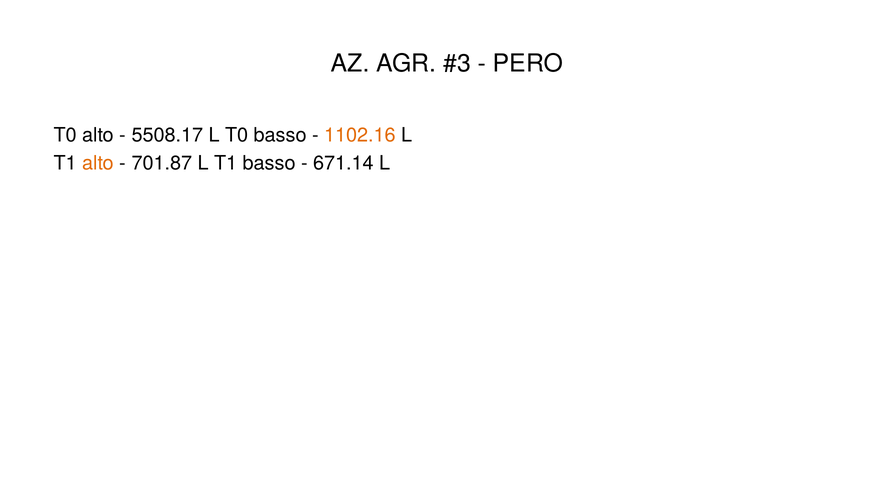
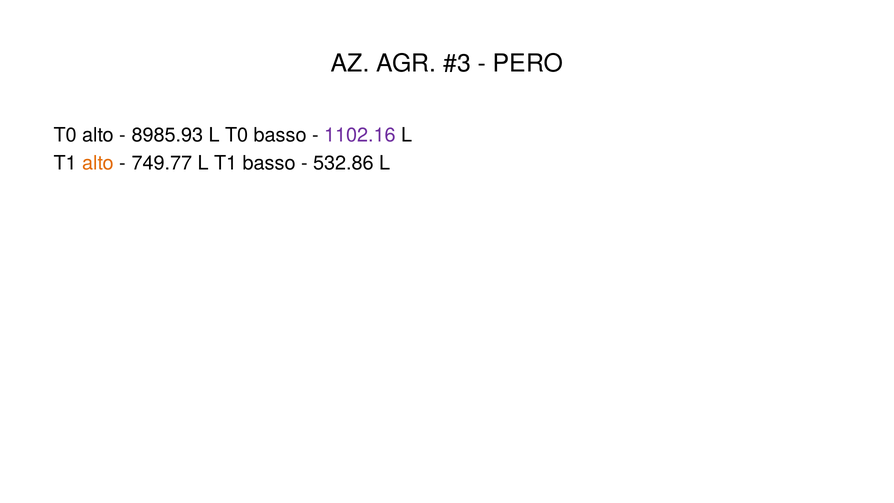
5508.17: 5508.17 -> 8985.93 (167, 135)
1102.16 colour: orange -> purple (360, 135)
701.87: 701.87 -> 749.77 (162, 163)
671.14: 671.14 -> 532.86 (343, 163)
